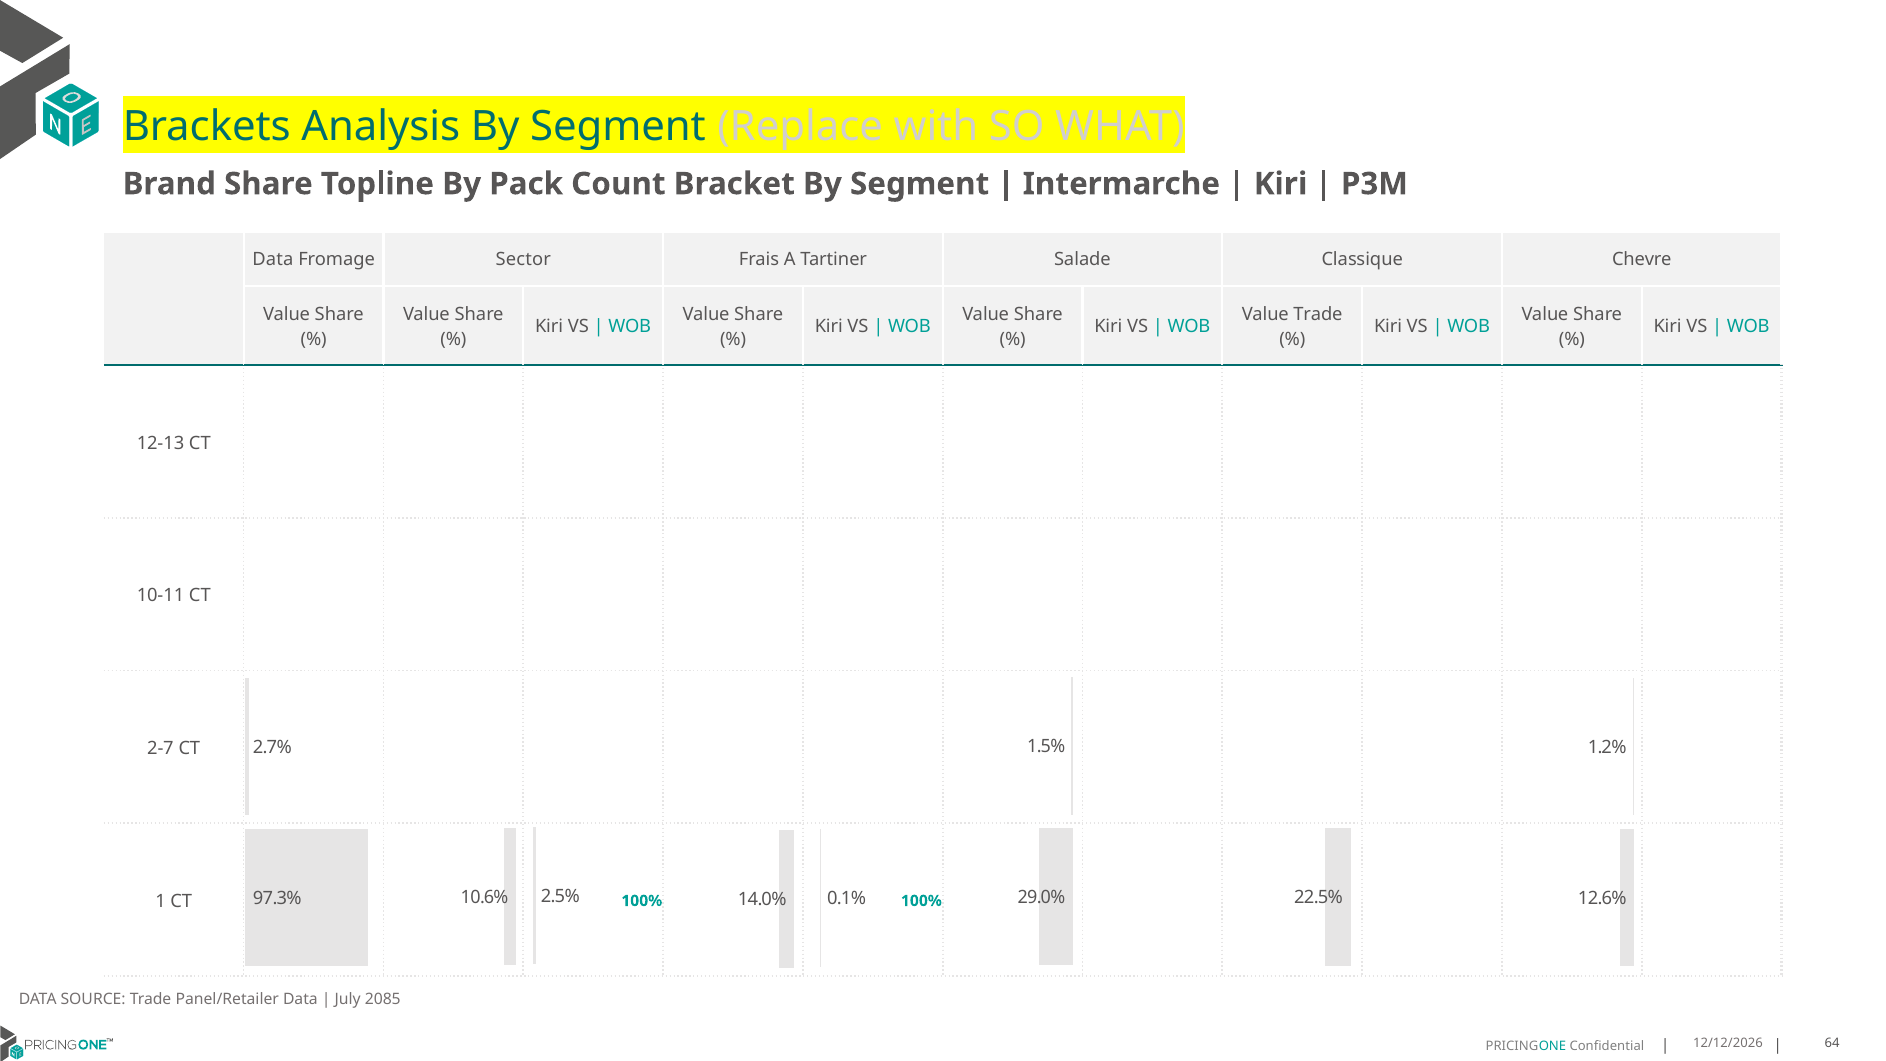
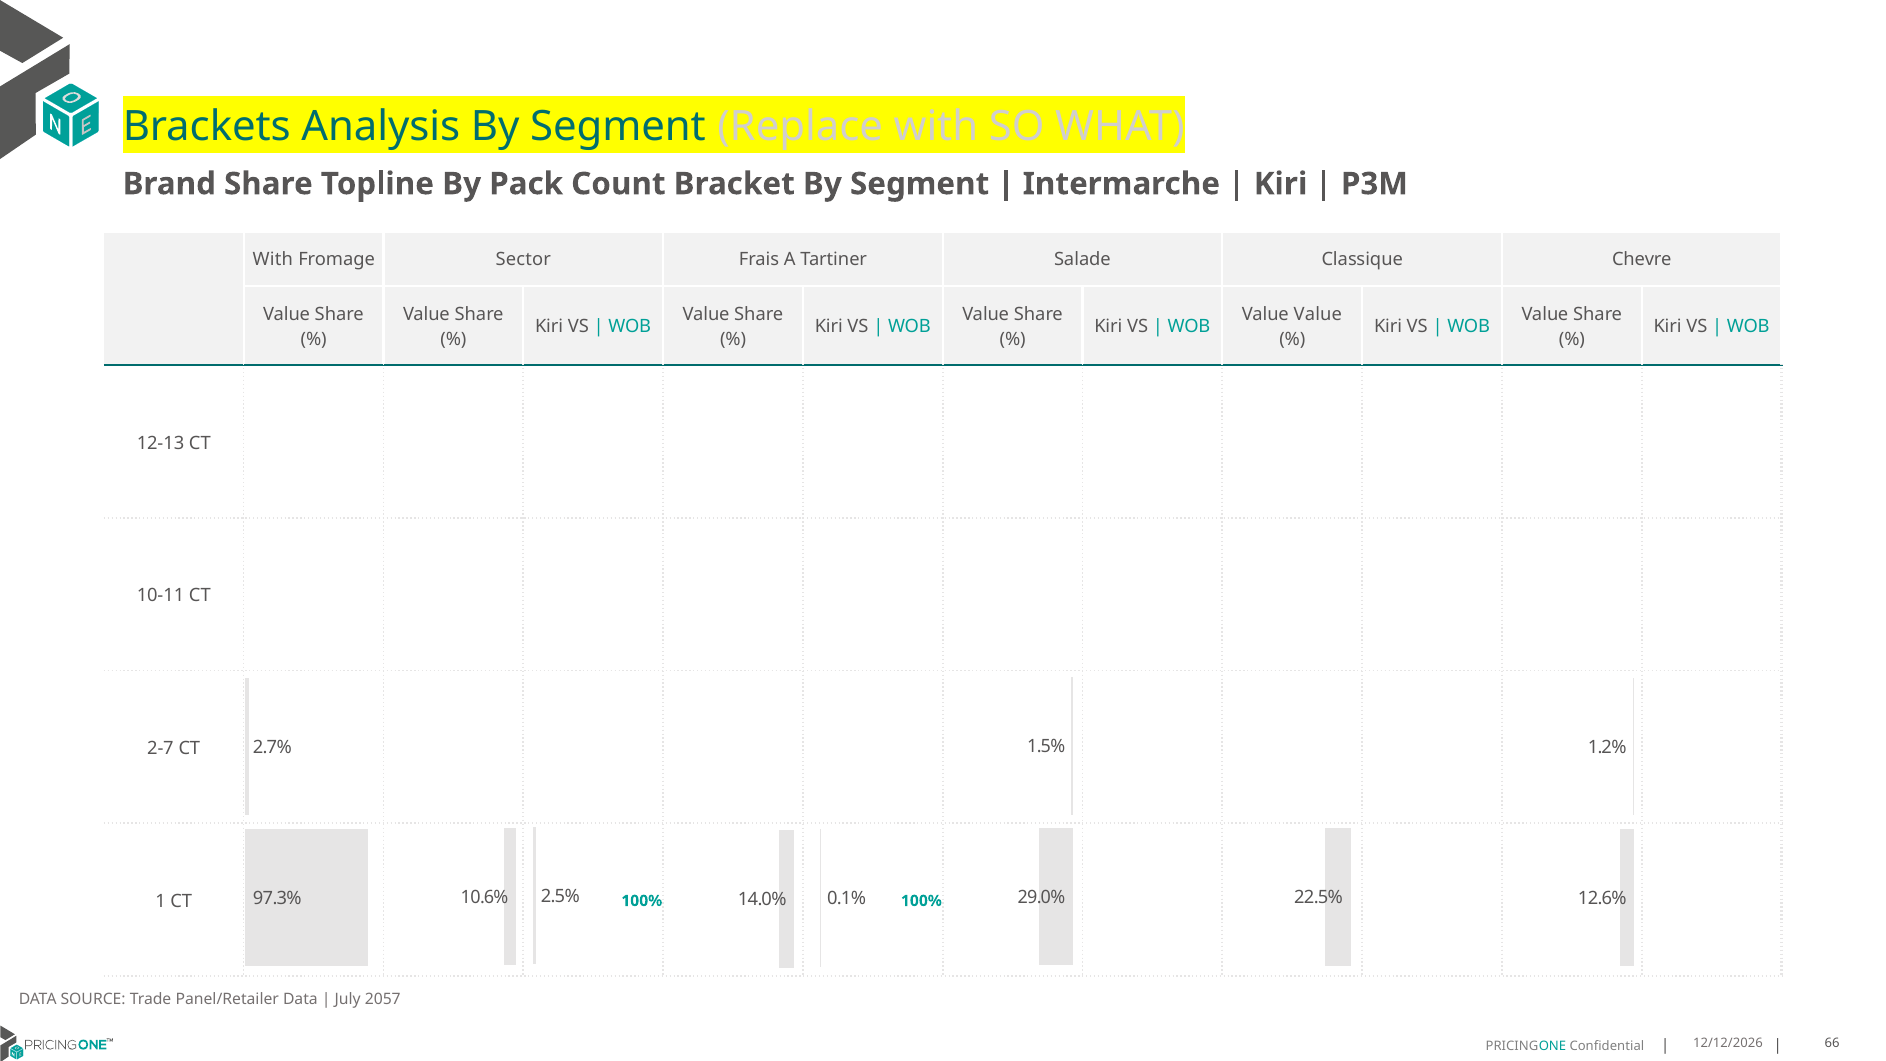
Data: Data -> With (273, 260)
Value Trade: Trade -> Value (1318, 314)
2085: 2085 -> 2057 (383, 999)
64: 64 -> 66 (1832, 1043)
